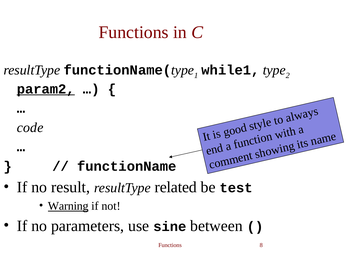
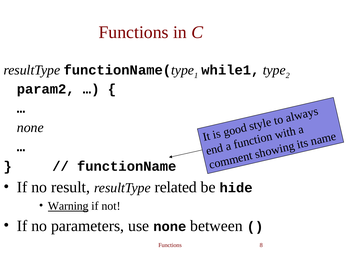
param2 underline: present -> none (46, 89)
code: code -> none (30, 128)
test: test -> hide (236, 188)
use sine: sine -> none (170, 227)
